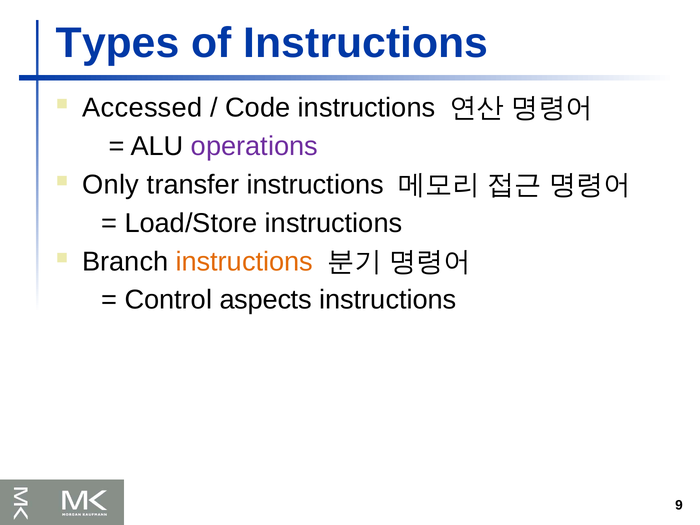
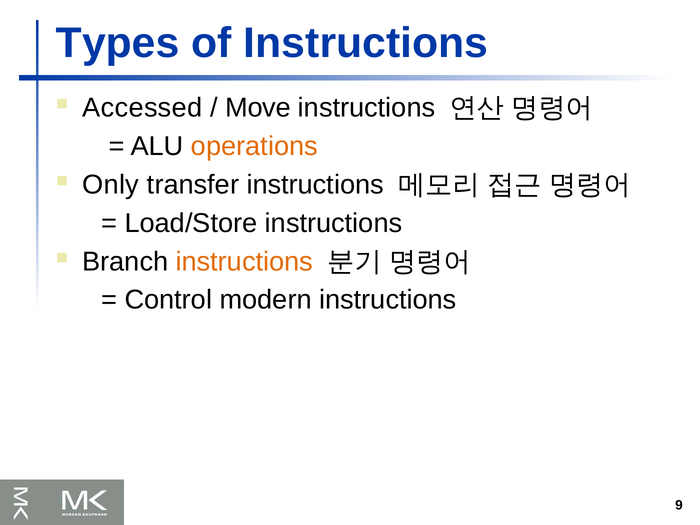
Code: Code -> Move (258, 108)
operations colour: purple -> orange (254, 146)
aspects: aspects -> modern (266, 300)
